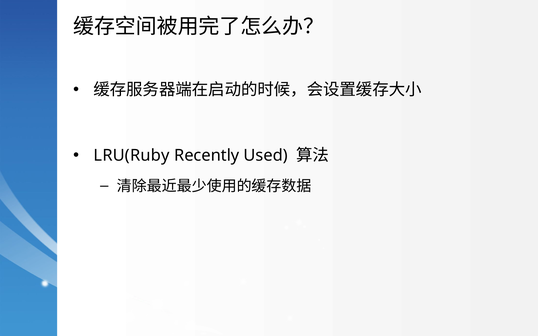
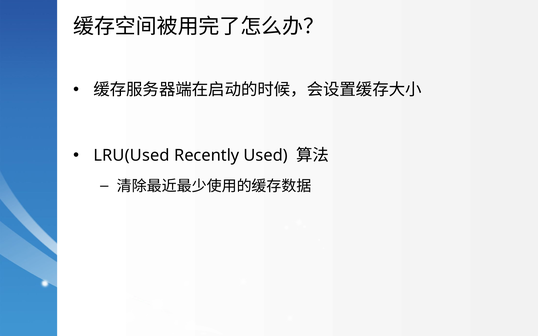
LRU(Ruby: LRU(Ruby -> LRU(Used (132, 156)
